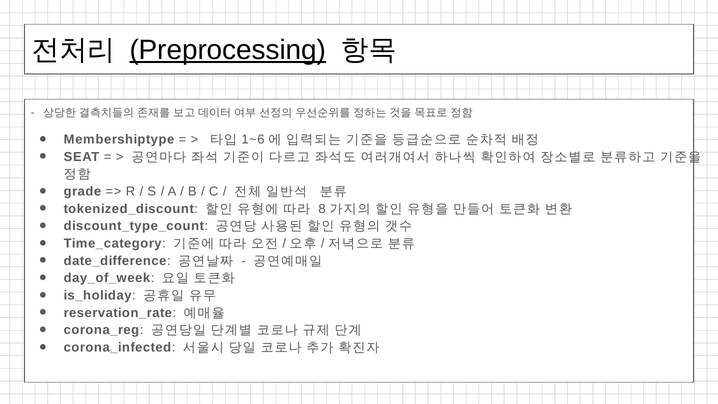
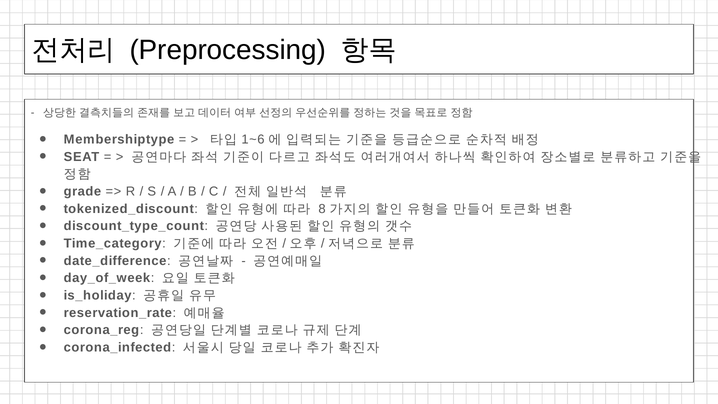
Preprocessing underline: present -> none (228, 50)
